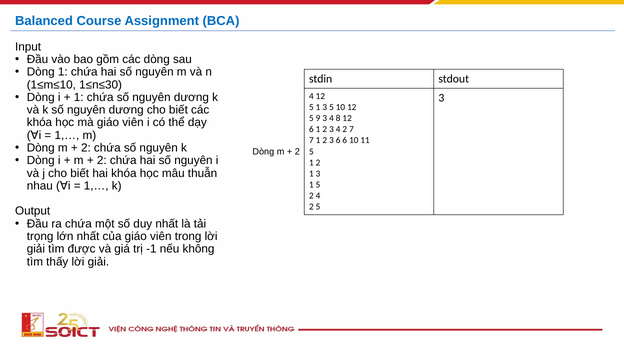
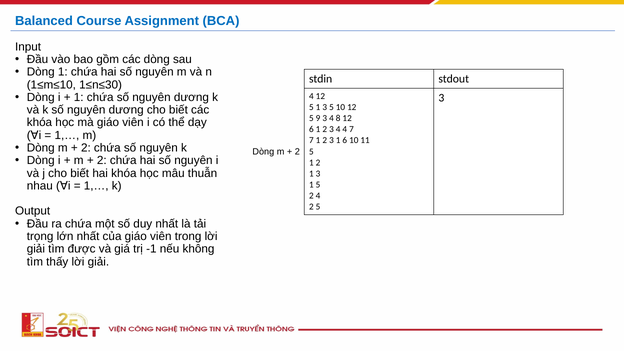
3 4 2: 2 -> 4 (345, 129)
2 3 6: 6 -> 1 (338, 140)
